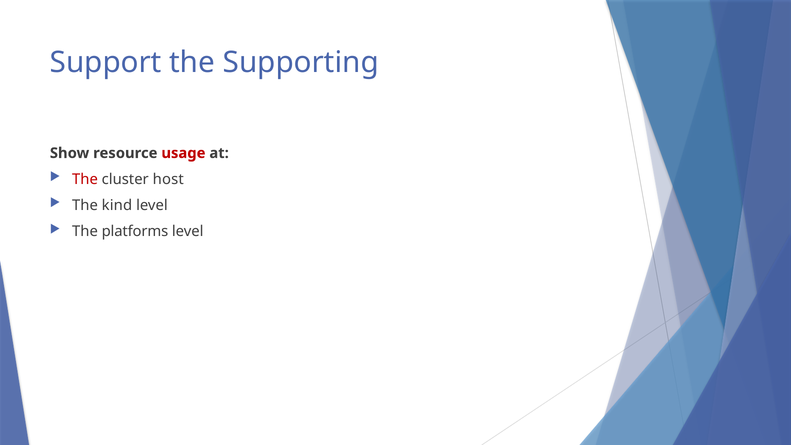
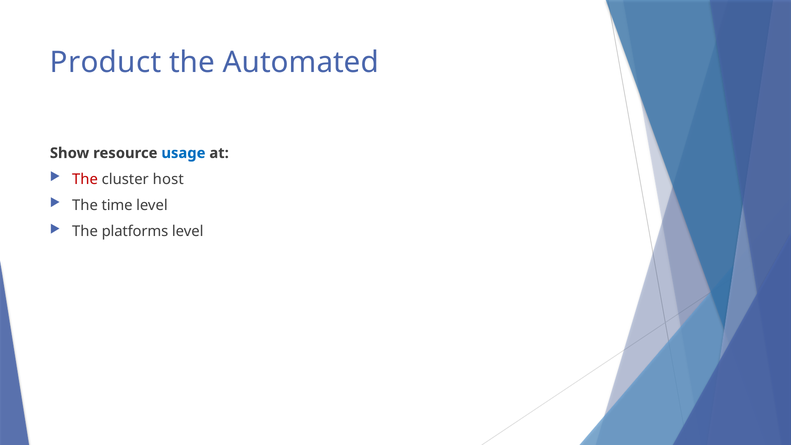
Support: Support -> Product (106, 62)
Supporting: Supporting -> Automated (301, 62)
usage colour: red -> blue (183, 153)
kind: kind -> time (117, 205)
